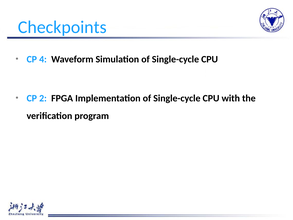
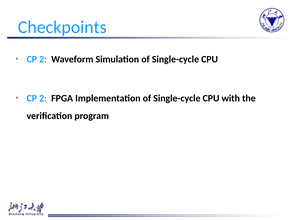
4: 4 -> 2 (43, 59)
